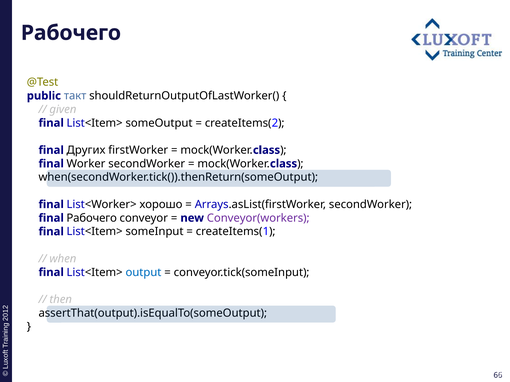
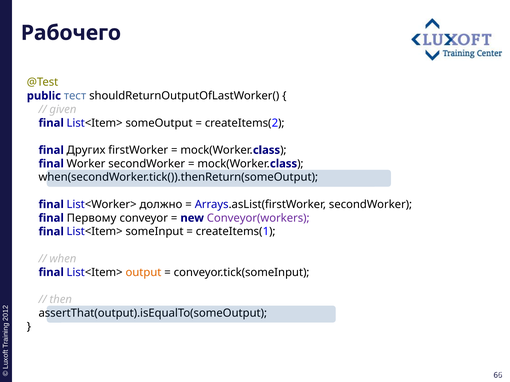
такт: такт -> тест (75, 96)
хорошо: хорошо -> должно (161, 205)
final Рабочего: Рабочего -> Первому (92, 218)
output colour: blue -> orange (143, 273)
